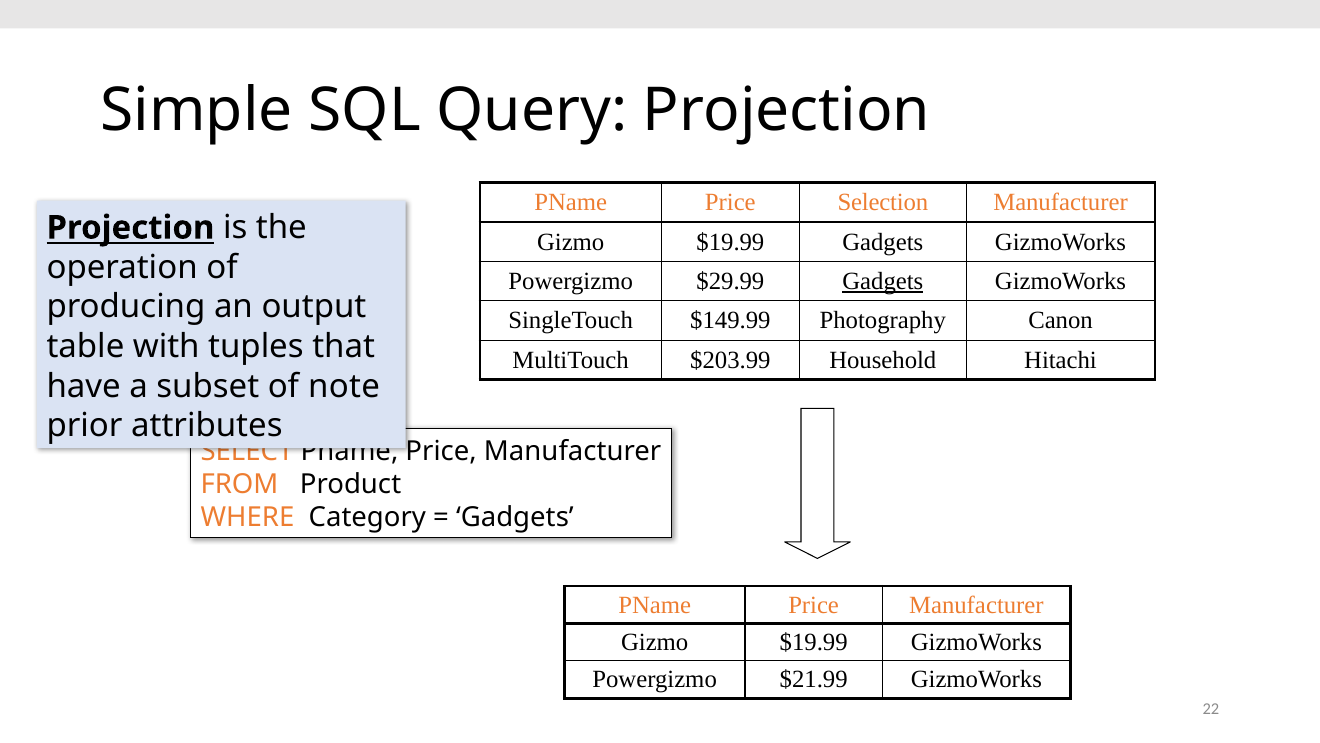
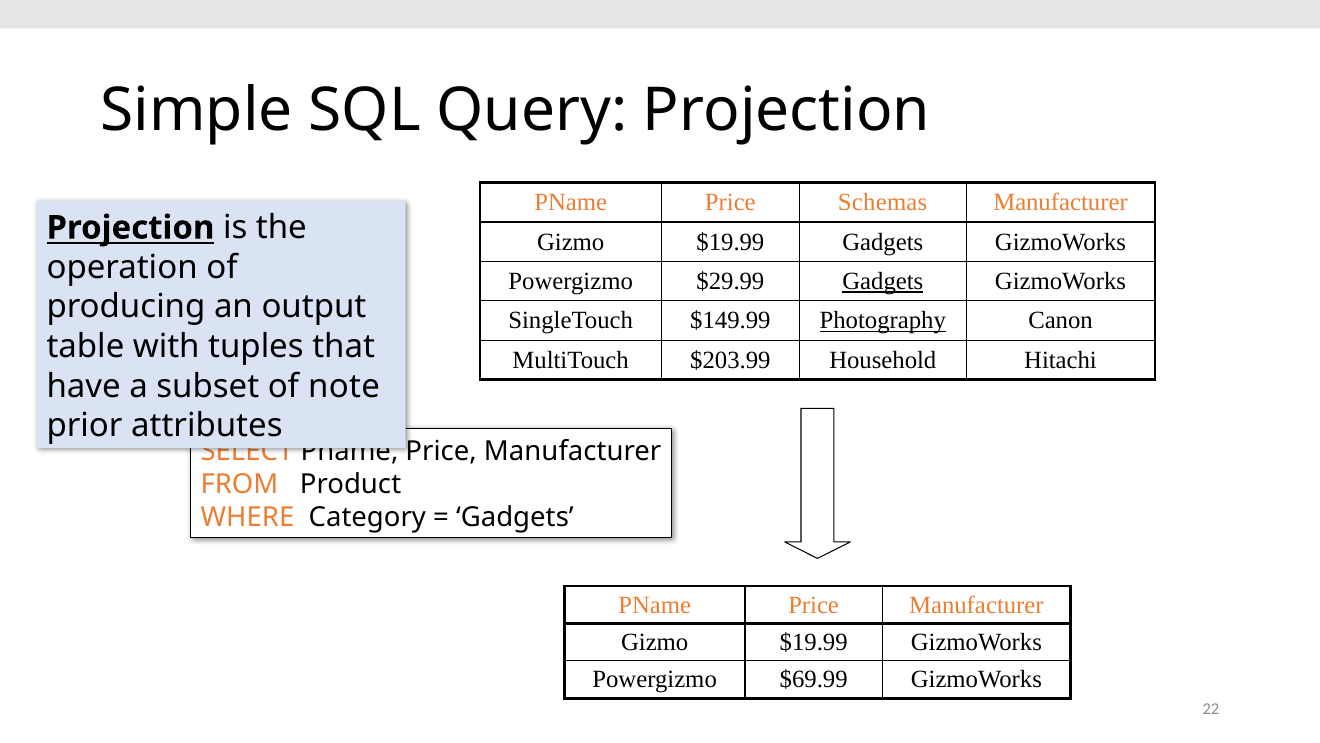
Selection: Selection -> Schemas (883, 202)
Photography underline: none -> present (883, 321)
$21.99: $21.99 -> $69.99 (814, 679)
